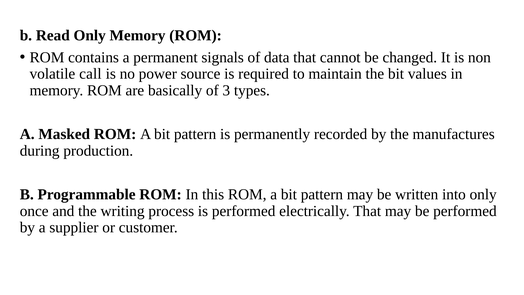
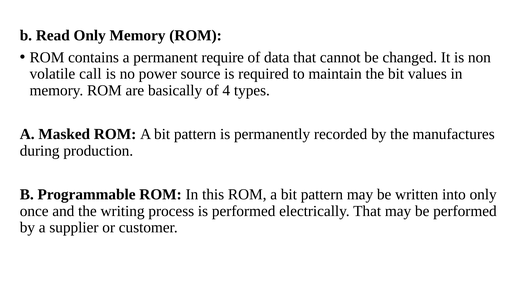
signals: signals -> require (223, 57)
3: 3 -> 4 (226, 90)
